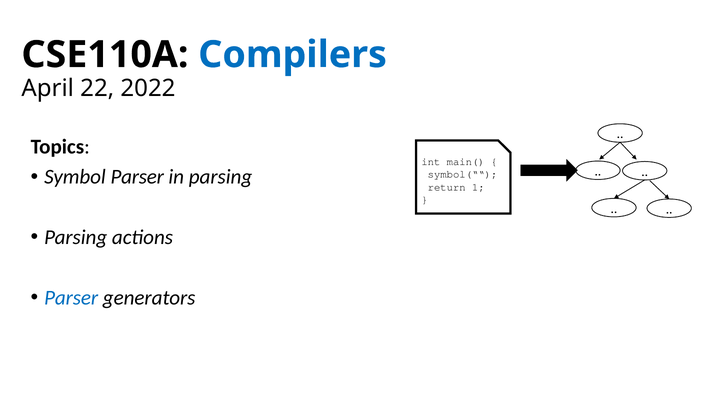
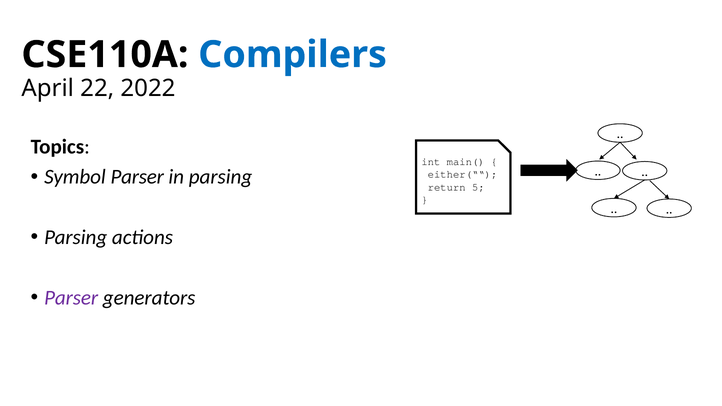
symbol(““: symbol(““ -> either(““ (462, 175)
1: 1 -> 5 (478, 187)
Parser colour: blue -> purple (71, 298)
